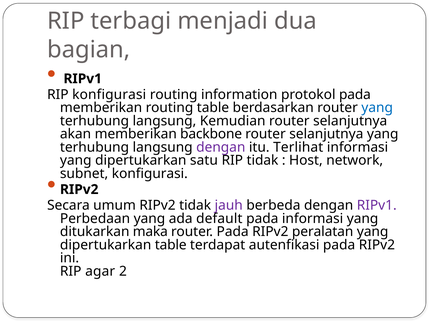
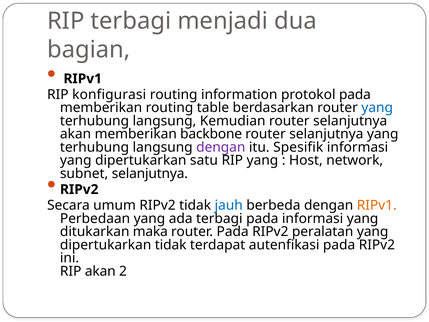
Terlihat: Terlihat -> Spesifik (298, 147)
RIP tidak: tidak -> yang (262, 160)
subnet konfigurasi: konfigurasi -> selanjutnya (150, 173)
jauh colour: purple -> blue (229, 205)
RIPv1 colour: purple -> orange (377, 205)
ada default: default -> terbagi (219, 218)
dipertukarkan table: table -> tidak (171, 245)
RIP agar: agar -> akan (100, 271)
